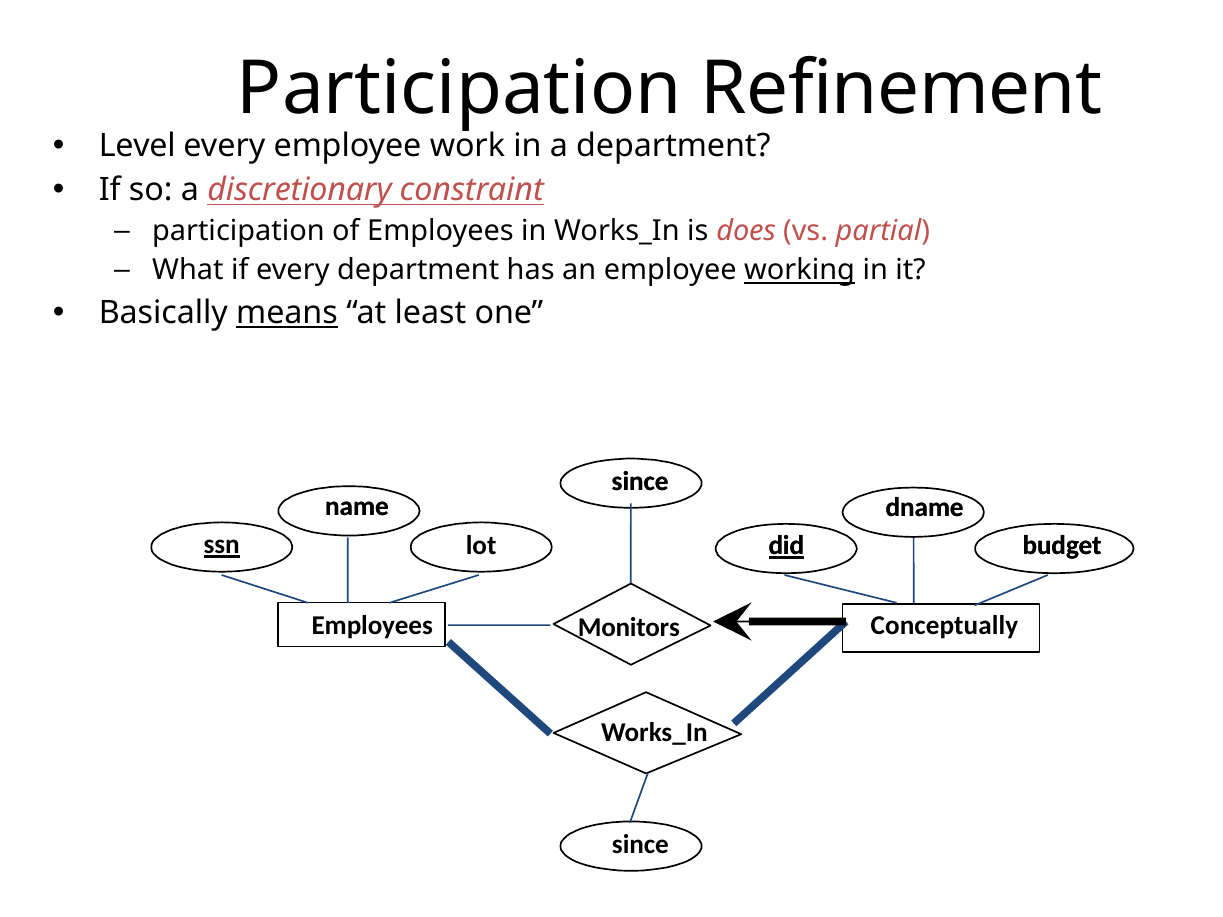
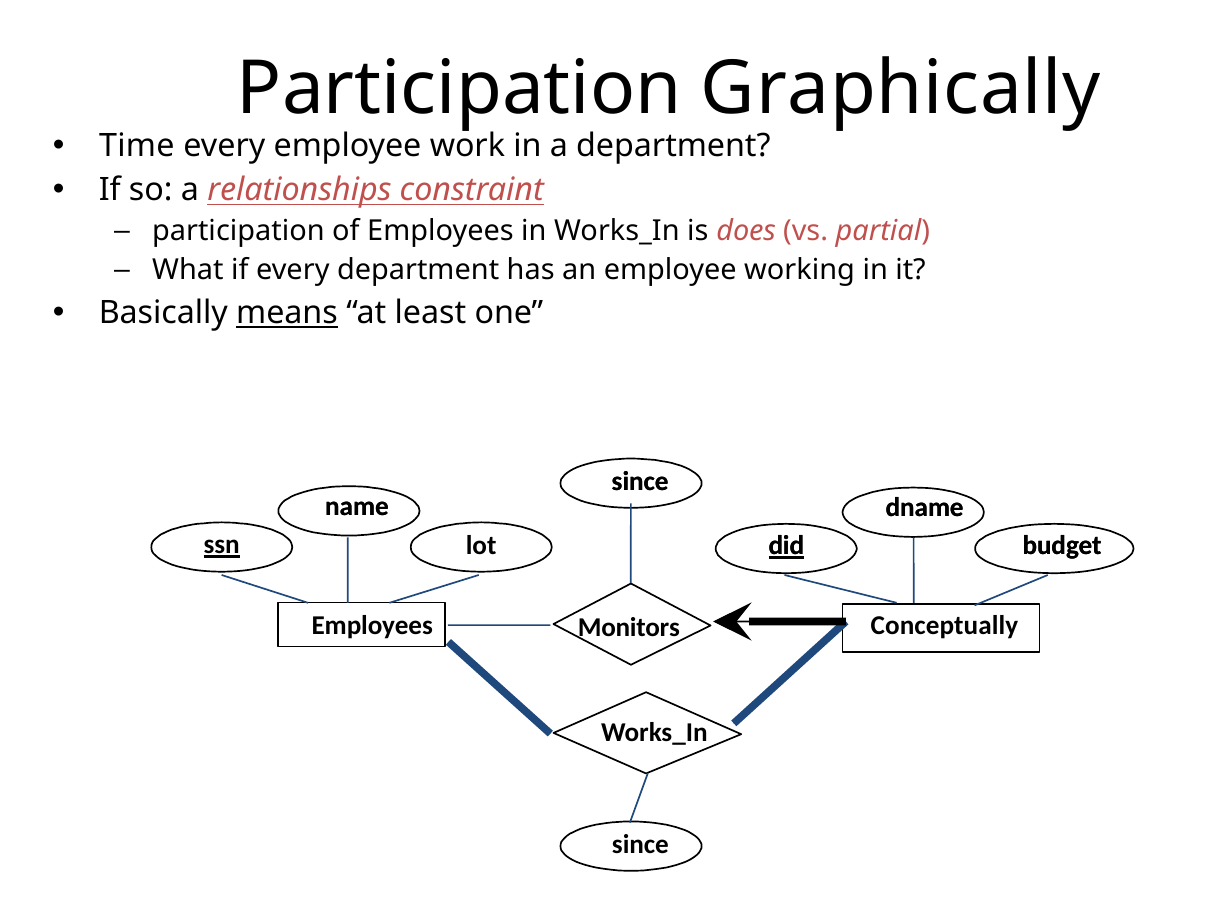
Refinement: Refinement -> Graphically (901, 89)
Level: Level -> Time (137, 145)
discretionary: discretionary -> relationships (299, 190)
working underline: present -> none (800, 270)
